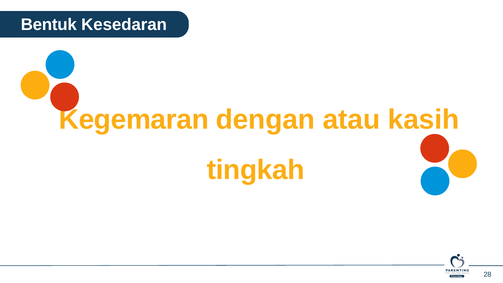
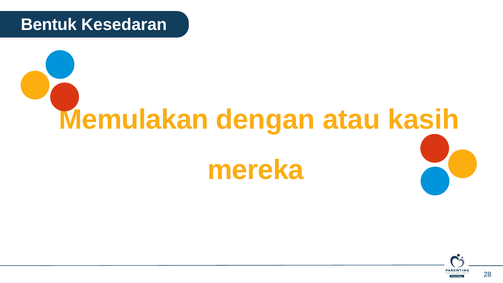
Kegemaran: Kegemaran -> Memulakan (134, 119)
tingkah: tingkah -> mereka (256, 170)
